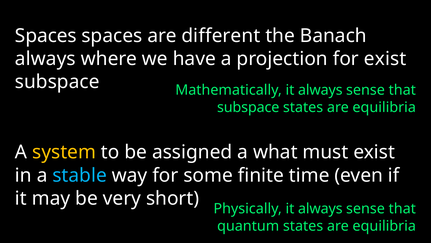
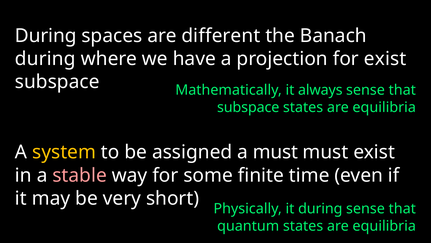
Spaces: Spaces -> During (46, 36)
always: always -> during (45, 59)
a what: what -> must (275, 152)
stable colour: light blue -> pink (80, 175)
Physically it always: always -> during (320, 208)
